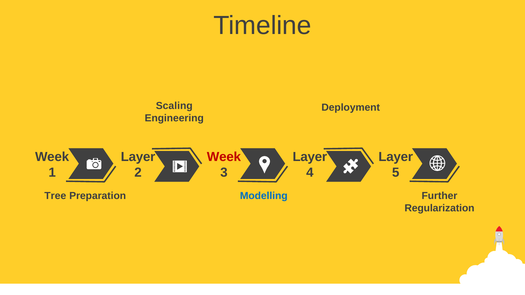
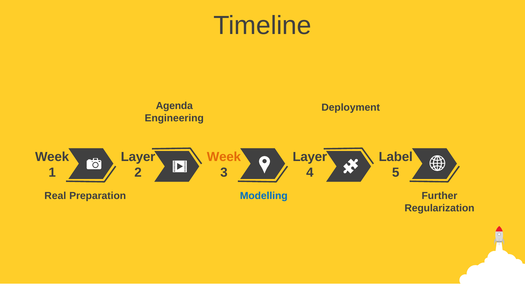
Scaling: Scaling -> Agenda (174, 106)
Week colour: red -> orange (224, 157)
Layer: Layer -> Label (396, 157)
Tree: Tree -> Real (55, 196)
